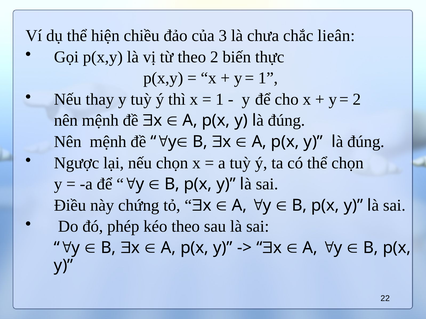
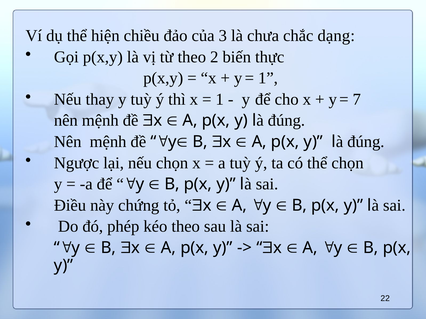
lieân: lieân -> dạng (336, 36)
2: 2 -> 7 (357, 99)
